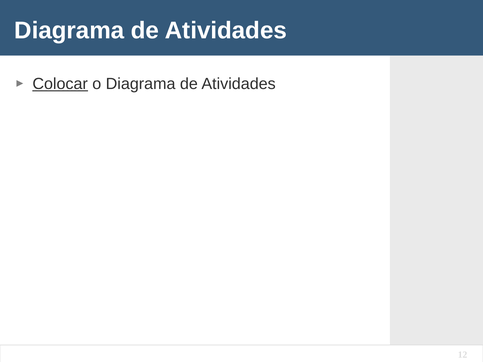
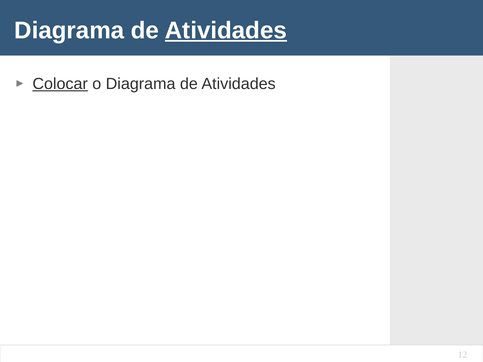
Atividades underline: none -> present (226, 30)
